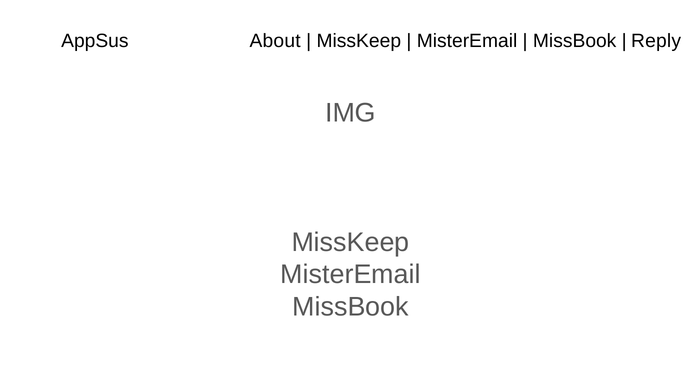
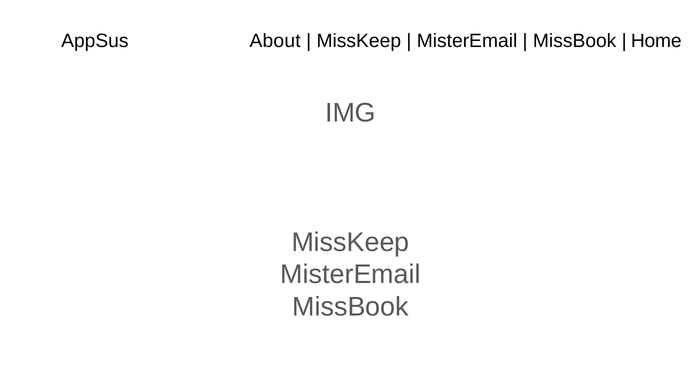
Reply: Reply -> Home (656, 41)
